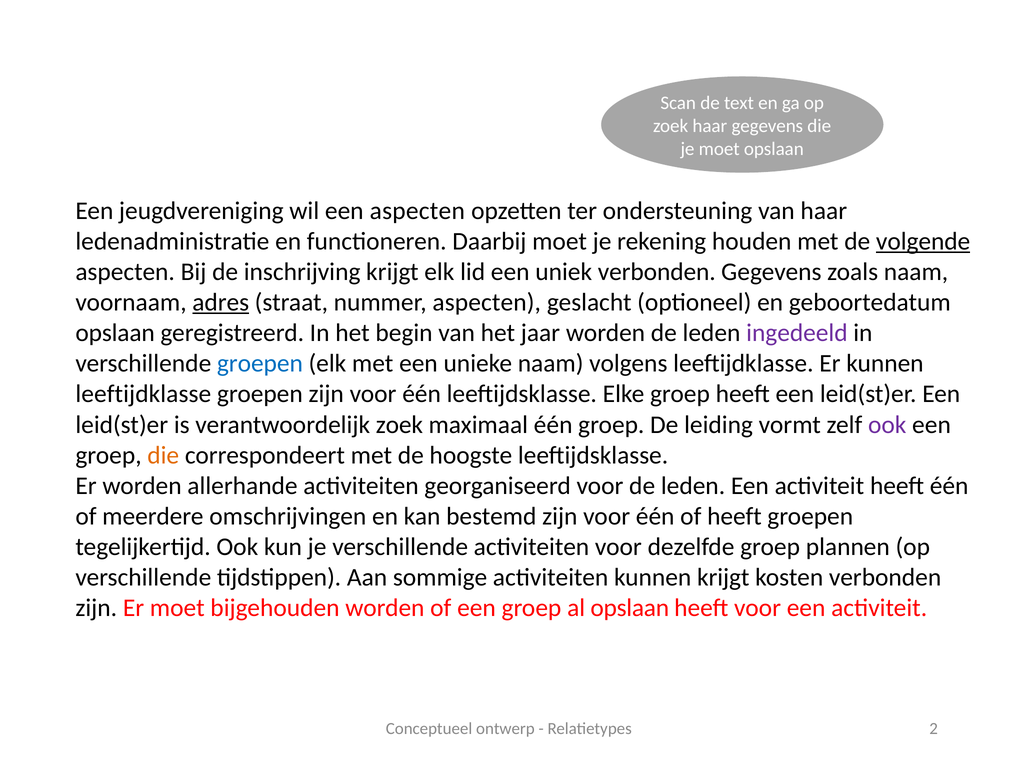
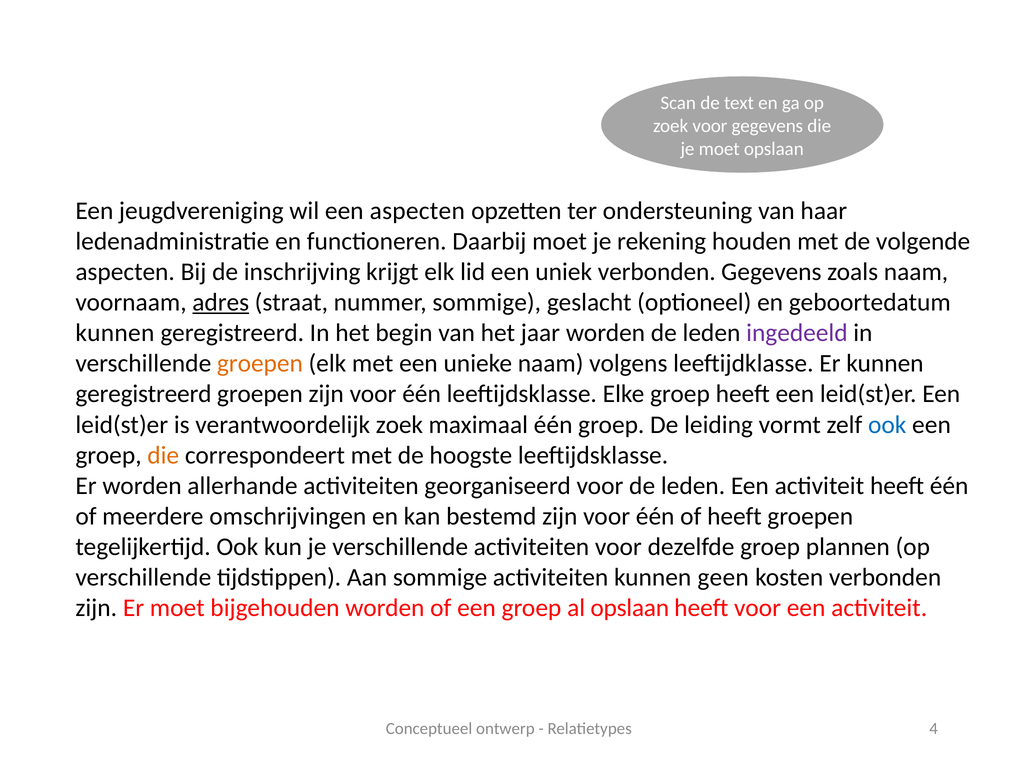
zoek haar: haar -> voor (710, 126)
volgende underline: present -> none (923, 242)
nummer aspecten: aspecten -> sommige (487, 303)
opslaan: opslaan -> kunnen (115, 333)
groepen colour: blue -> orange (260, 364)
leeftijdklasse: leeftijdklasse -> geregistreerd (143, 394)
ook colour: purple -> blue (887, 425)
kunnen krijgt: krijgt -> geen (723, 578)
2: 2 -> 4 (934, 729)
